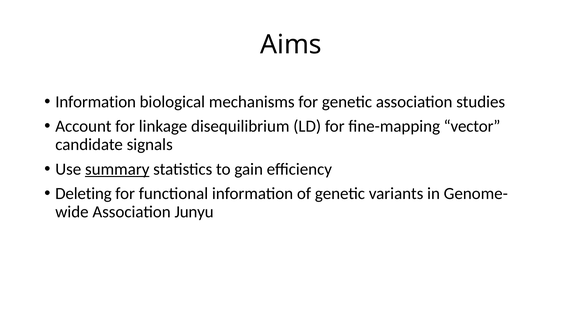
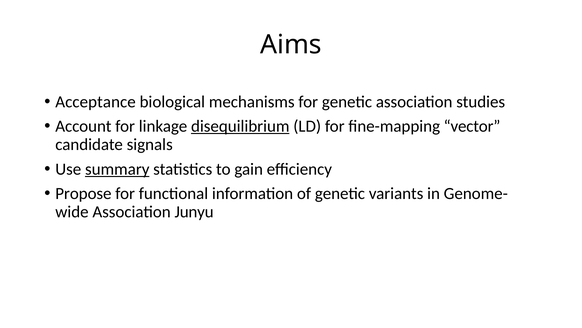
Information: Information -> Acceptance (96, 102)
disequilibrium underline: none -> present (240, 126)
Deleting: Deleting -> Propose (83, 193)
